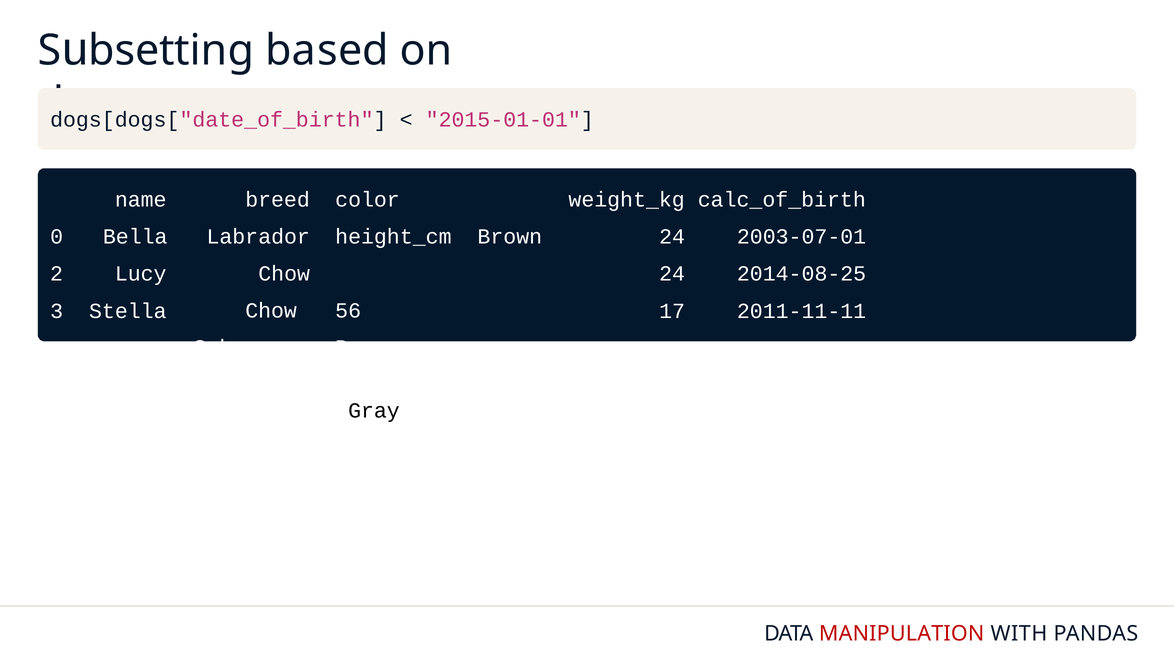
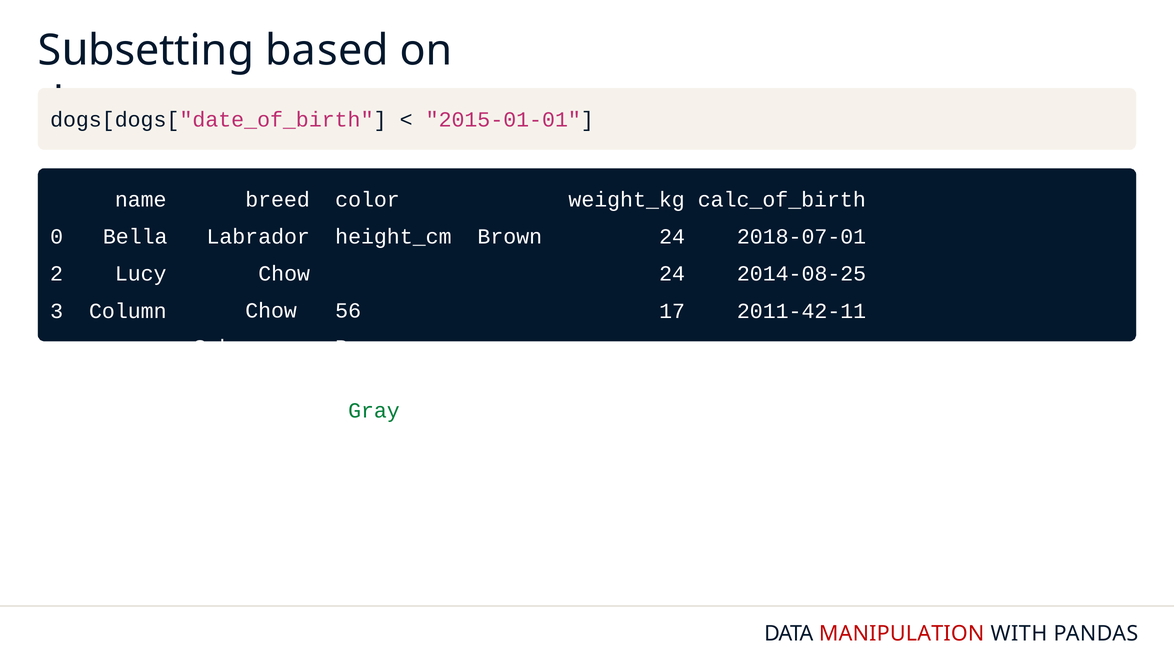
2003-07-01: 2003-07-01 -> 2018-07-01 (802, 237)
Stella: Stella -> Column (128, 311)
2011-11-11: 2011-11-11 -> 2011-42-11 (802, 311)
Gray colour: black -> green (374, 410)
